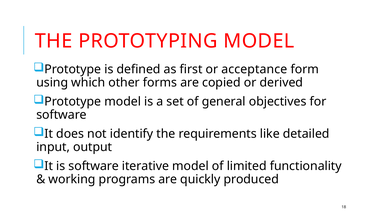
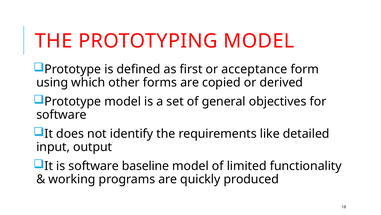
iterative: iterative -> baseline (145, 166)
